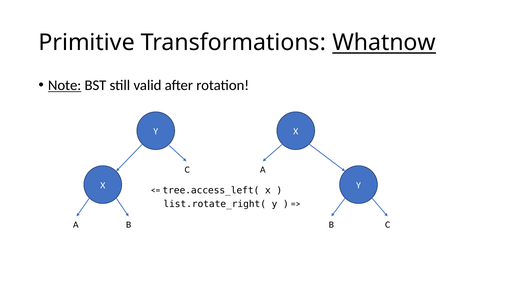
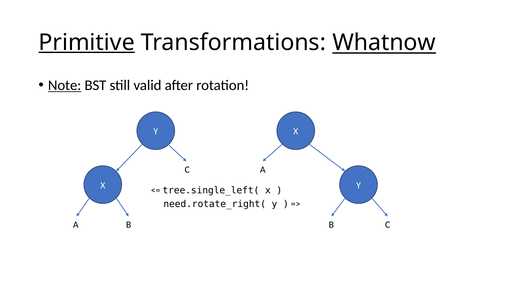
Primitive underline: none -> present (87, 42)
tree.access_left(: tree.access_left( -> tree.single_left( (211, 190)
list.rotate_right(: list.rotate_right( -> need.rotate_right( (215, 204)
